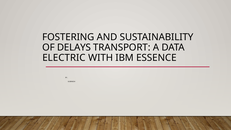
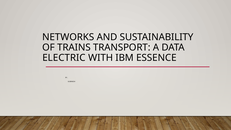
FOSTERING: FOSTERING -> NETWORKS (68, 37)
DELAYS: DELAYS -> TRAINS (74, 47)
